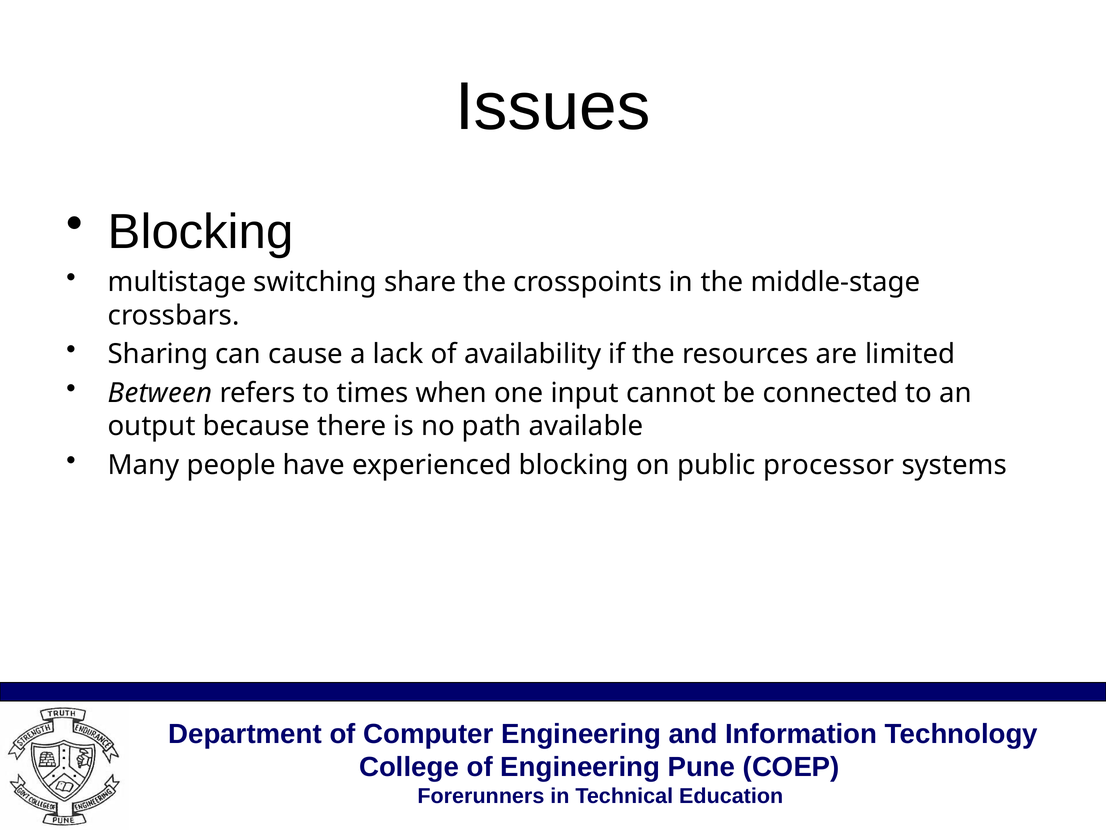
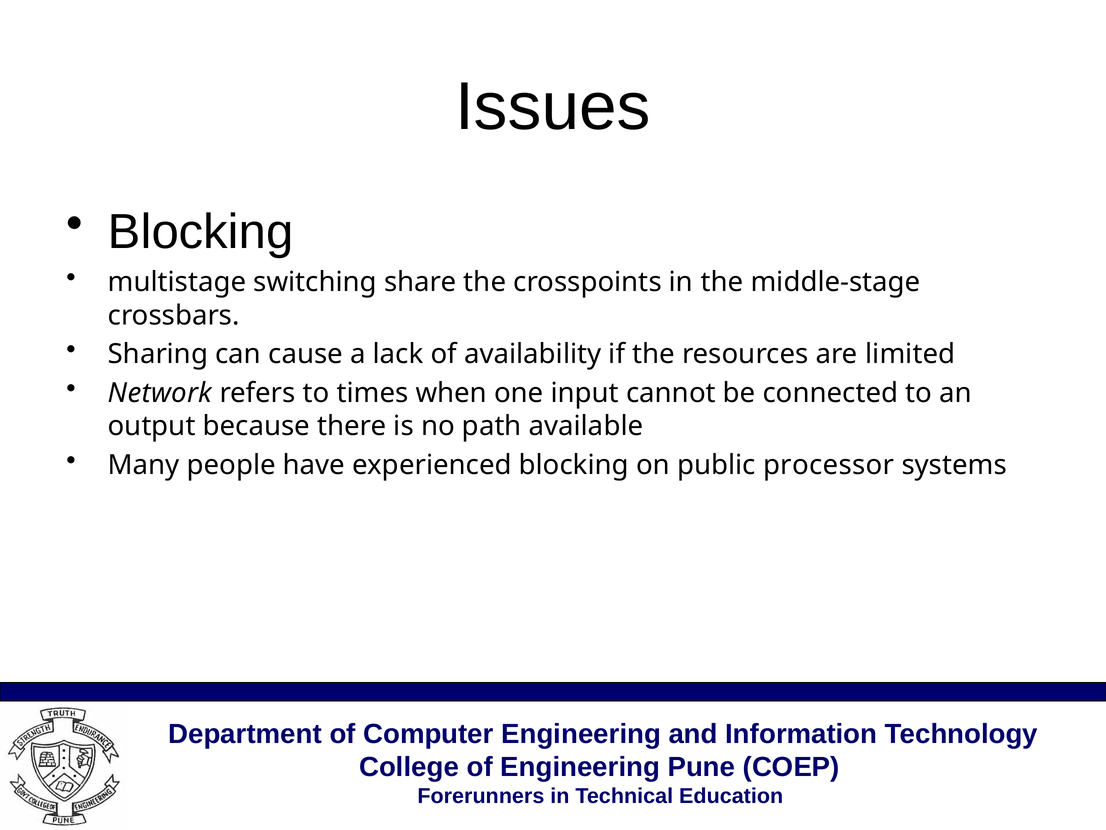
Between: Between -> Network (160, 393)
